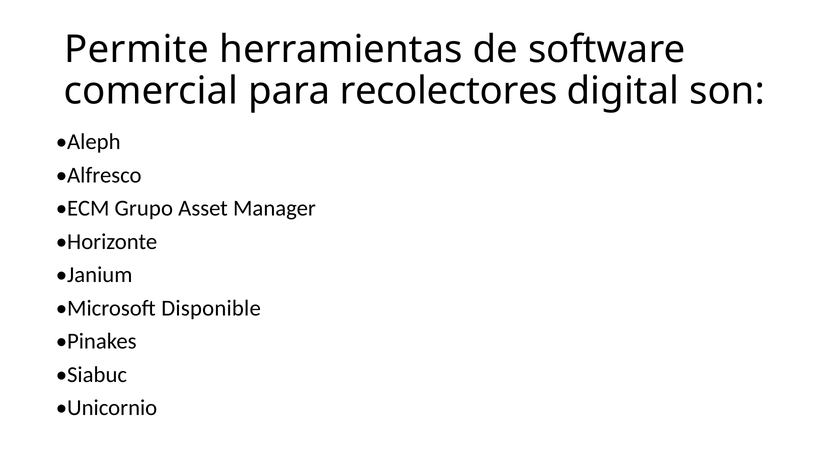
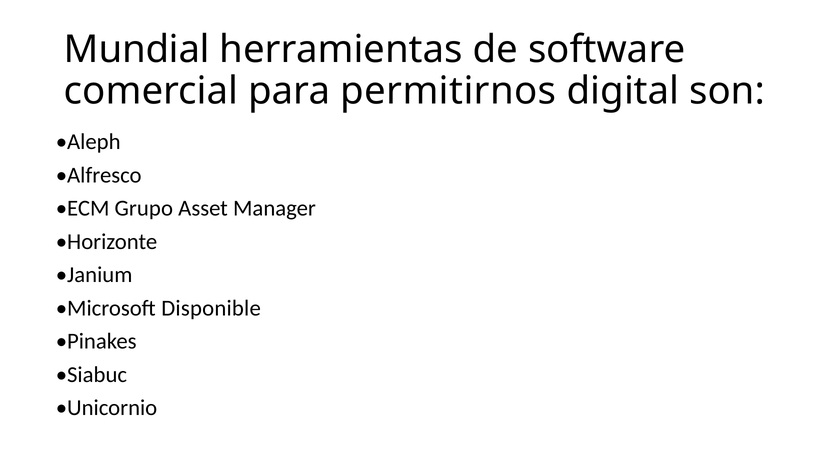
Permite: Permite -> Mundial (137, 50)
recolectores: recolectores -> permitirnos (448, 91)
